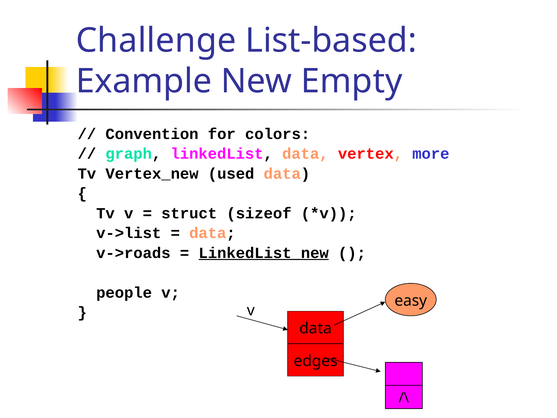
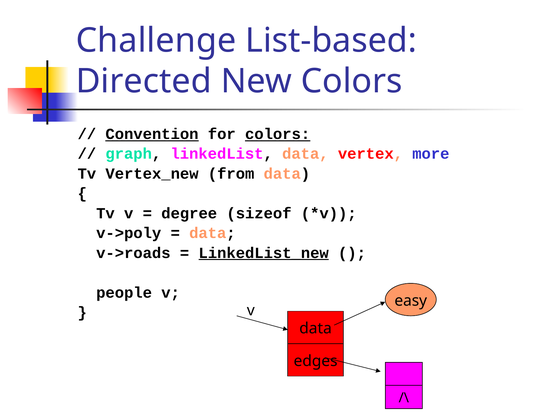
Example: Example -> Directed (144, 81)
New Empty: Empty -> Colors (352, 81)
Convention underline: none -> present (152, 134)
colors underline: none -> present (278, 134)
used: used -> from (231, 174)
struct: struct -> degree (189, 213)
v->list: v->list -> v->poly (129, 233)
